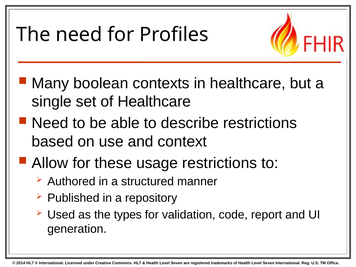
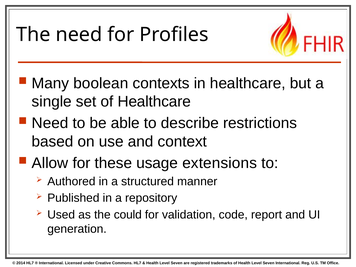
usage restrictions: restrictions -> extensions (220, 163)
types: types -> could (128, 215)
